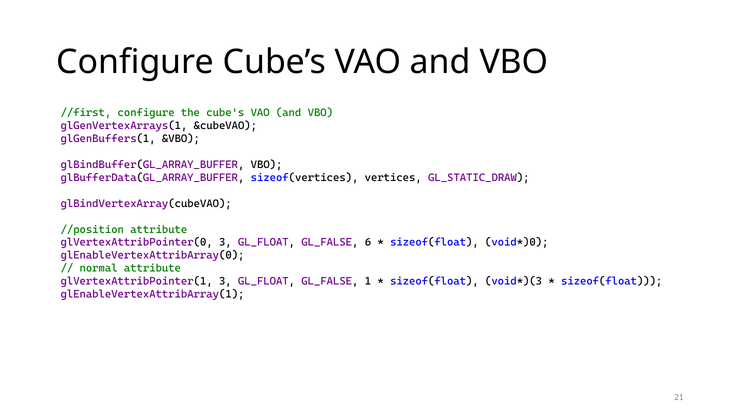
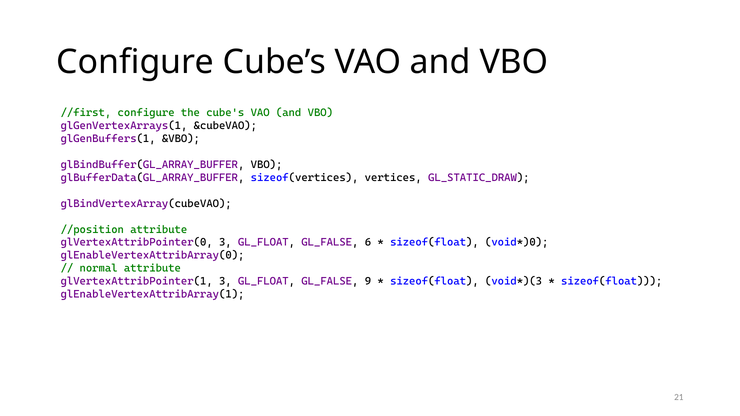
1: 1 -> 9 (368, 281)
